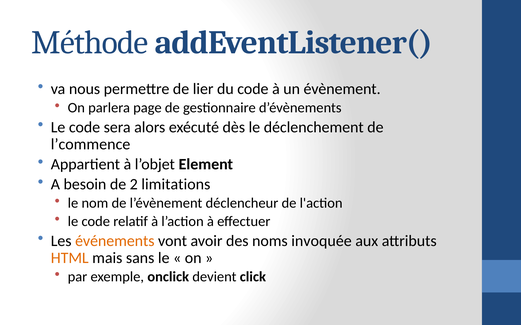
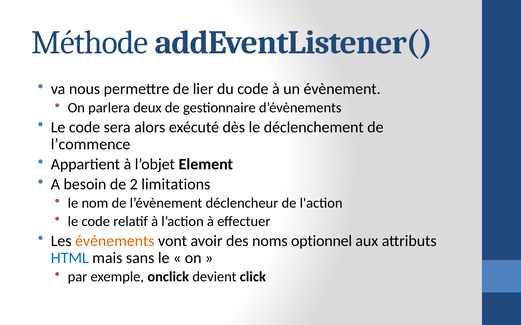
page: page -> deux (147, 108)
invoquée: invoquée -> optionnel (322, 241)
HTML colour: orange -> blue (70, 258)
